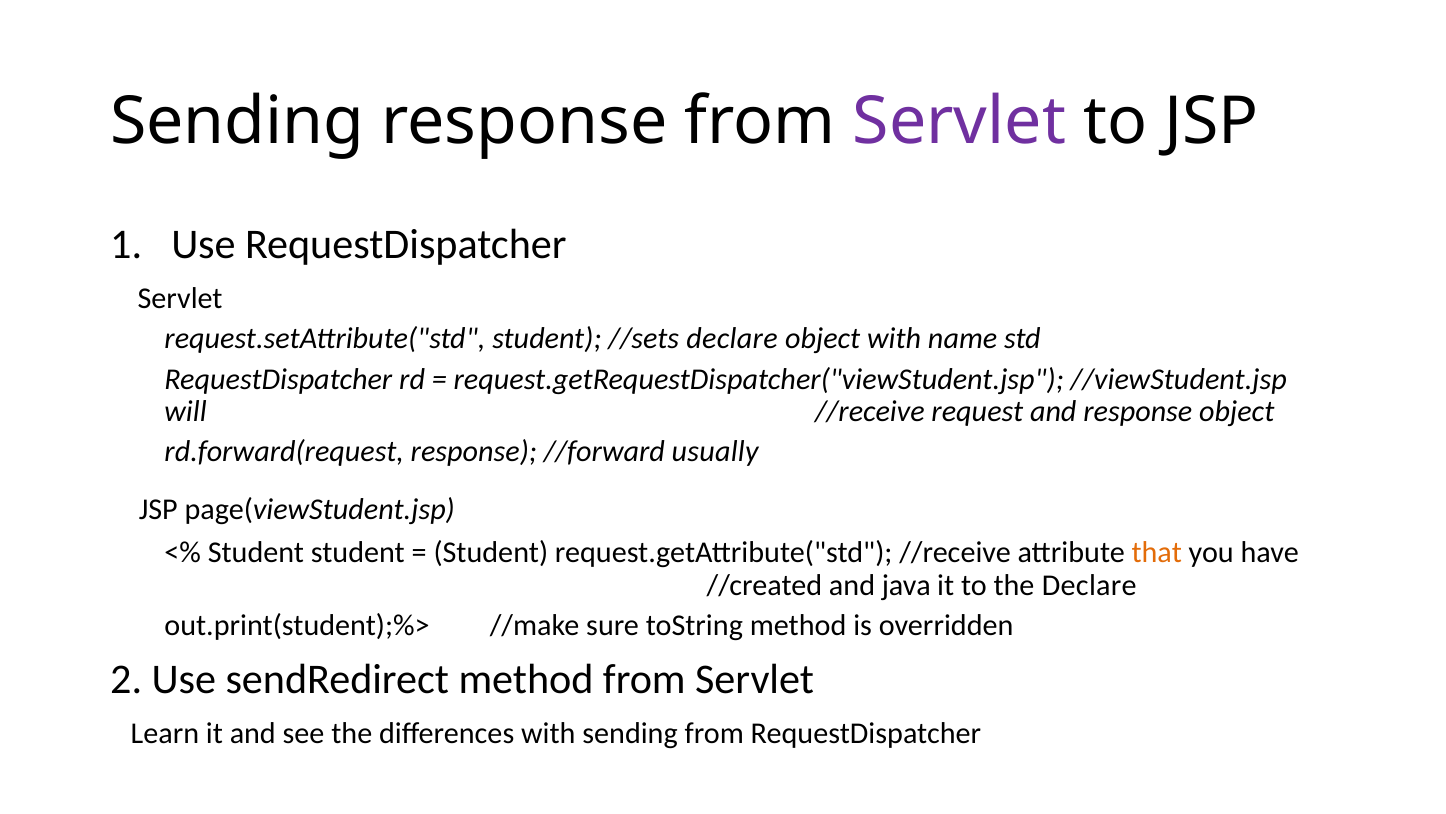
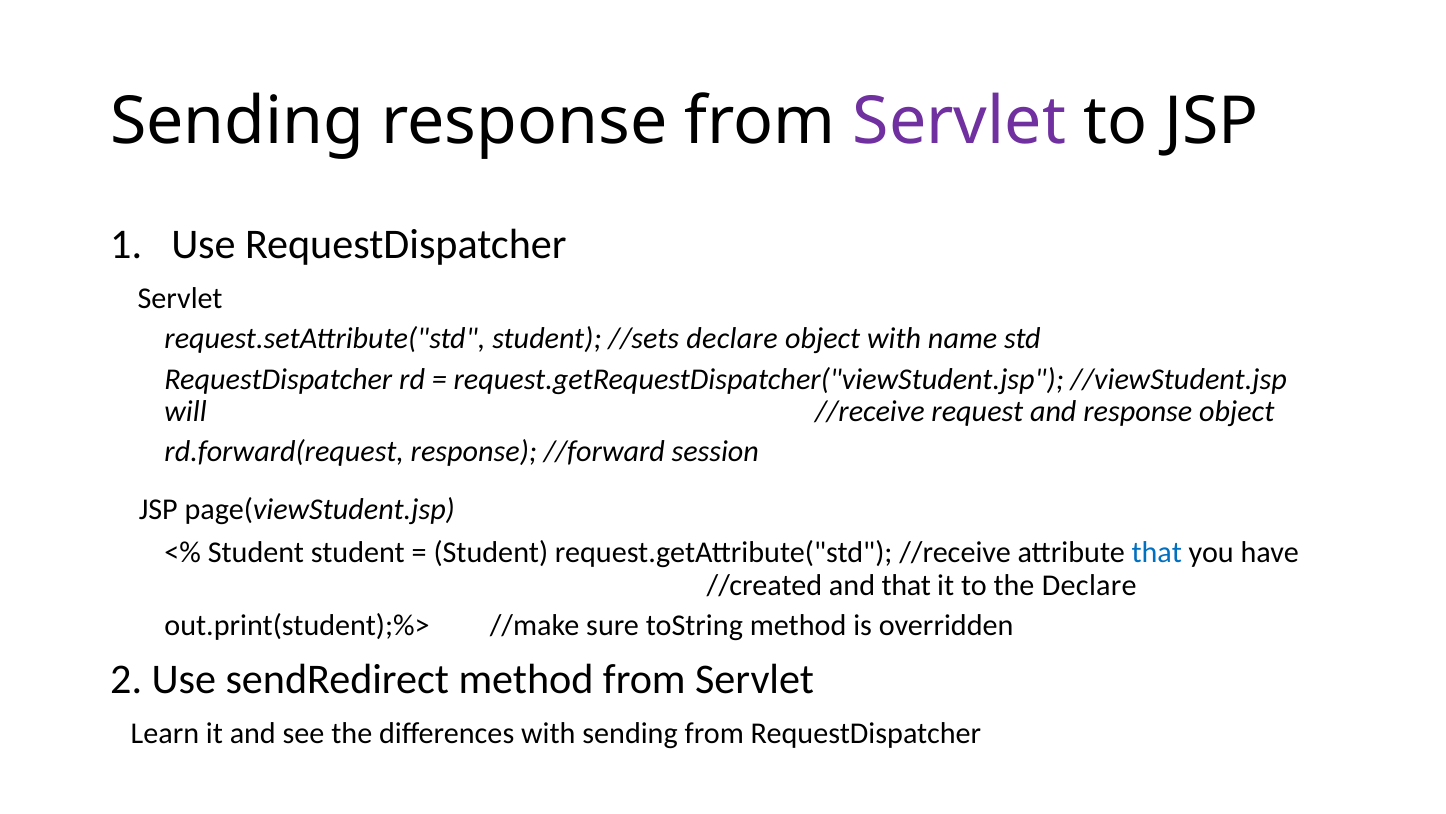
usually: usually -> session (715, 451)
that colour: orange -> blue (1157, 552)
and java: java -> that (906, 585)
